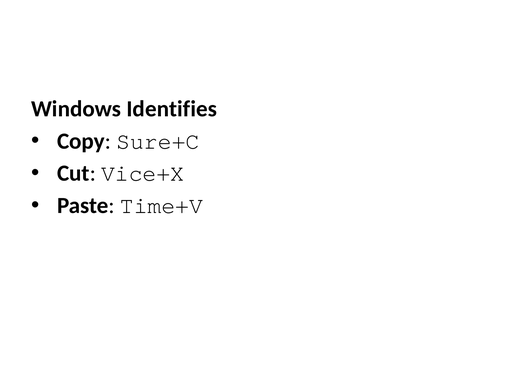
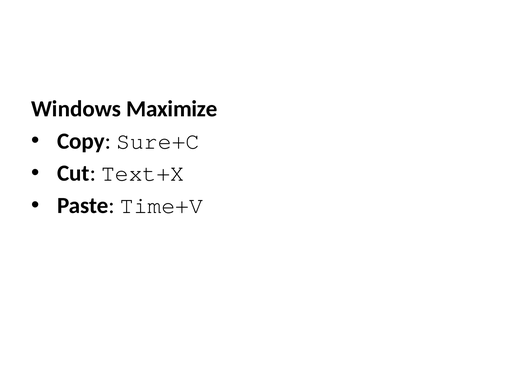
Identifies: Identifies -> Maximize (172, 109)
Vice+X: Vice+X -> Text+X (143, 173)
